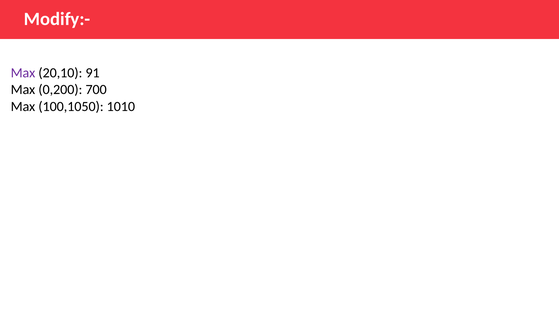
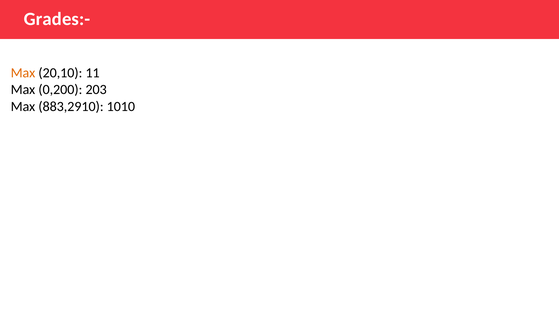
Modify:-: Modify:- -> Grades:- (57, 19)
Max colour: purple -> orange (23, 73)
91: 91 -> 11 (93, 73)
700: 700 -> 203 (96, 90)
100,1050: 100,1050 -> 883,2910 (71, 106)
